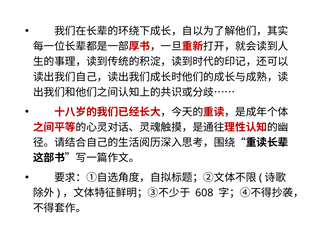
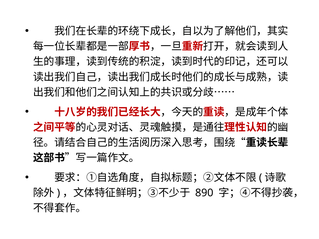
608: 608 -> 890 (204, 193)
